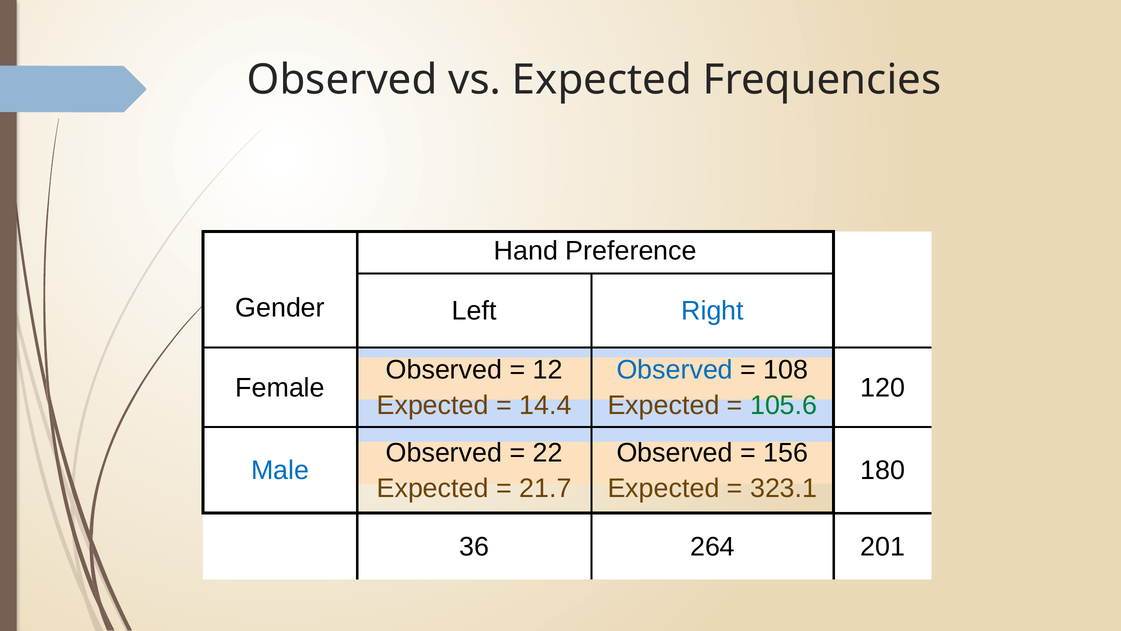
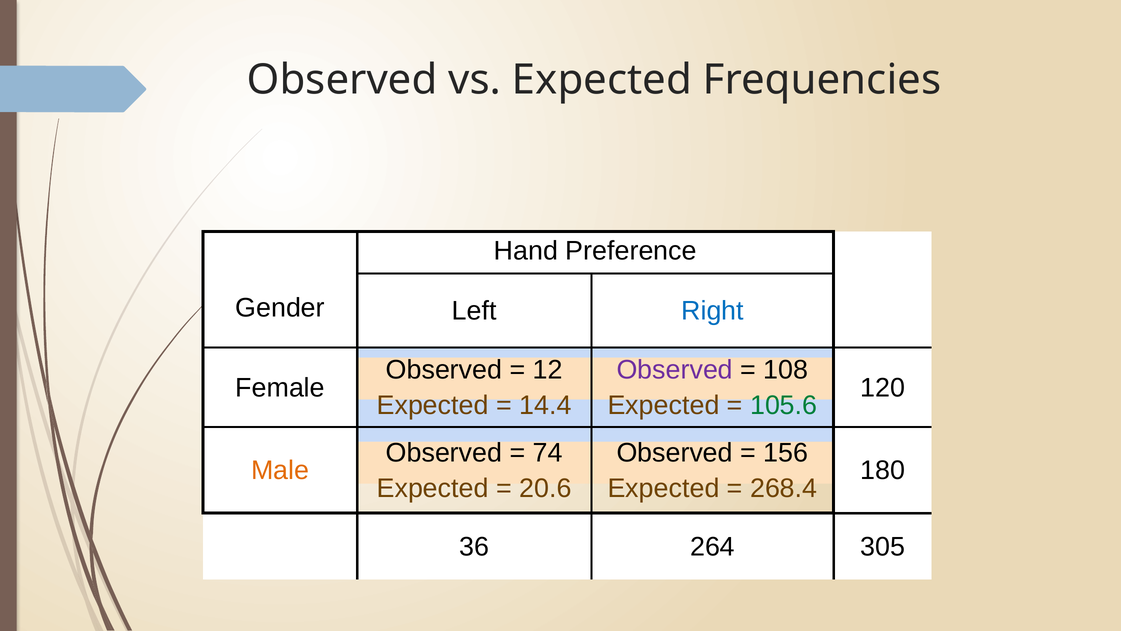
Observed colour: blue -> purple (675, 370)
22: 22 -> 74 (548, 452)
Male colour: blue -> orange (280, 470)
21.7: 21.7 -> 20.6 (545, 488)
323.1: 323.1 -> 268.4 (784, 488)
201: 201 -> 305 (883, 546)
